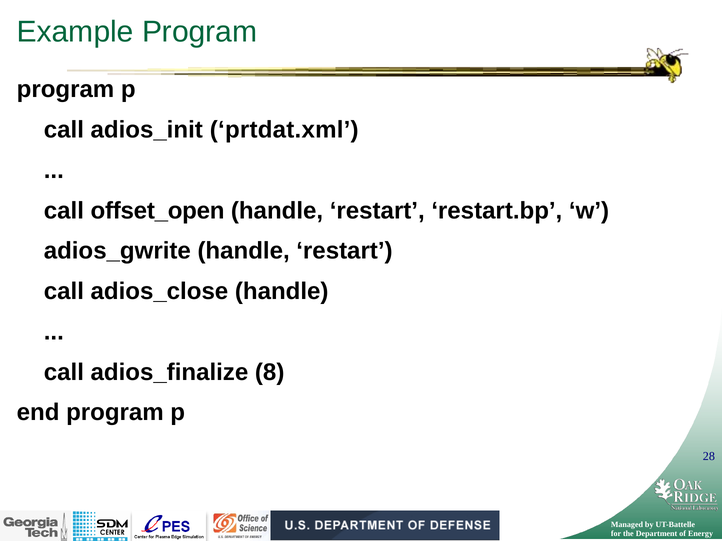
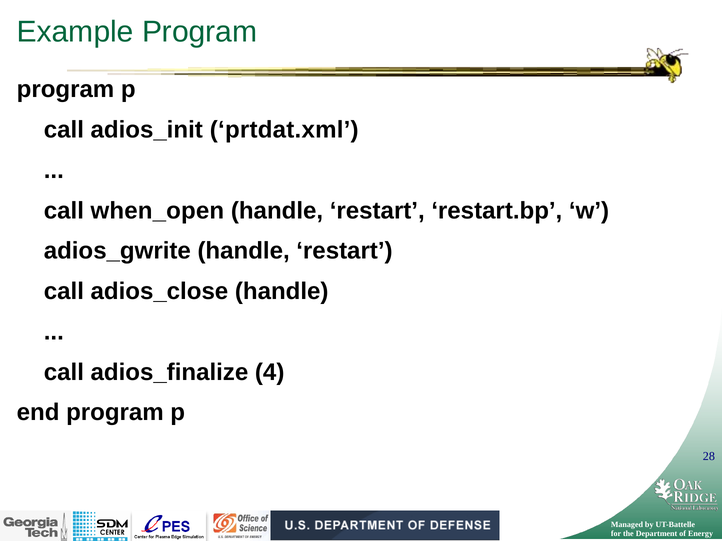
offset_open: offset_open -> when_open (157, 211)
8: 8 -> 4 (270, 372)
